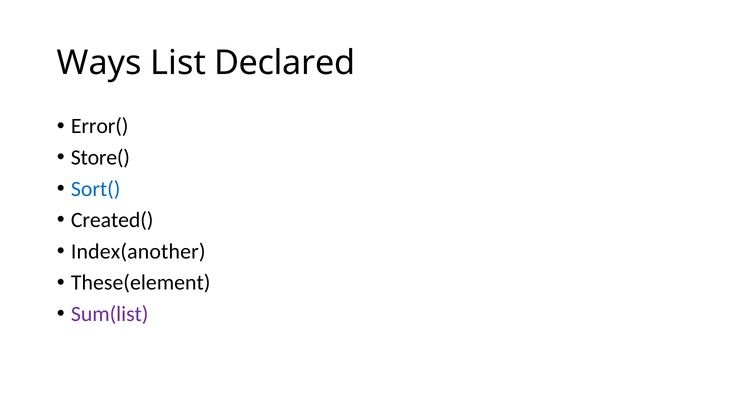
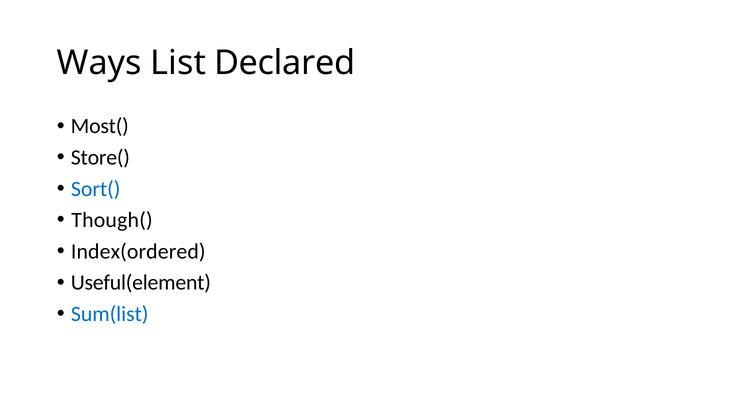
Error(: Error( -> Most( (100, 126)
Created(: Created( -> Though( (112, 220)
Index(another: Index(another -> Index(ordered (138, 252)
These(element: These(element -> Useful(element (141, 283)
Sum(list colour: purple -> blue (110, 314)
